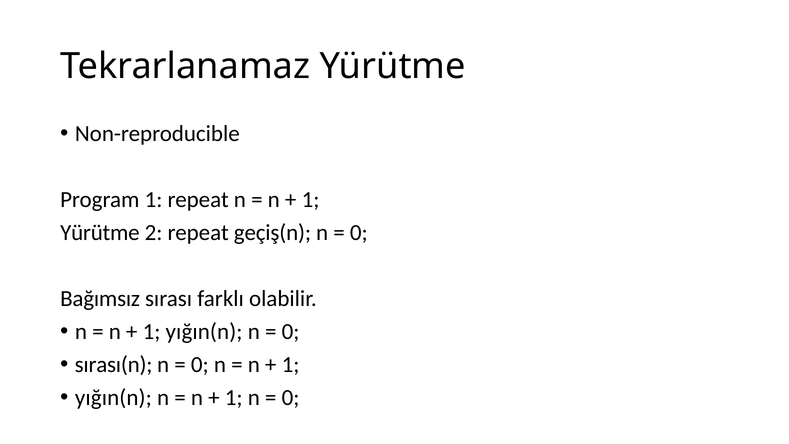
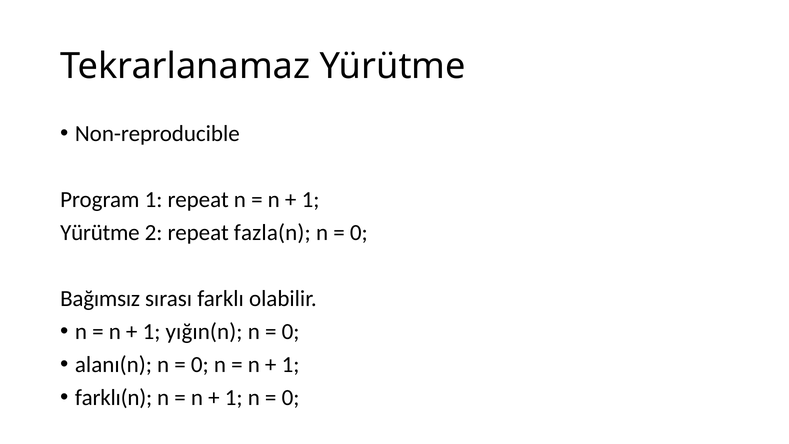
geçiş(n: geçiş(n -> fazla(n (272, 232)
sırası(n: sırası(n -> alanı(n (113, 365)
yığın(n: yığın(n -> farklı(n (114, 398)
